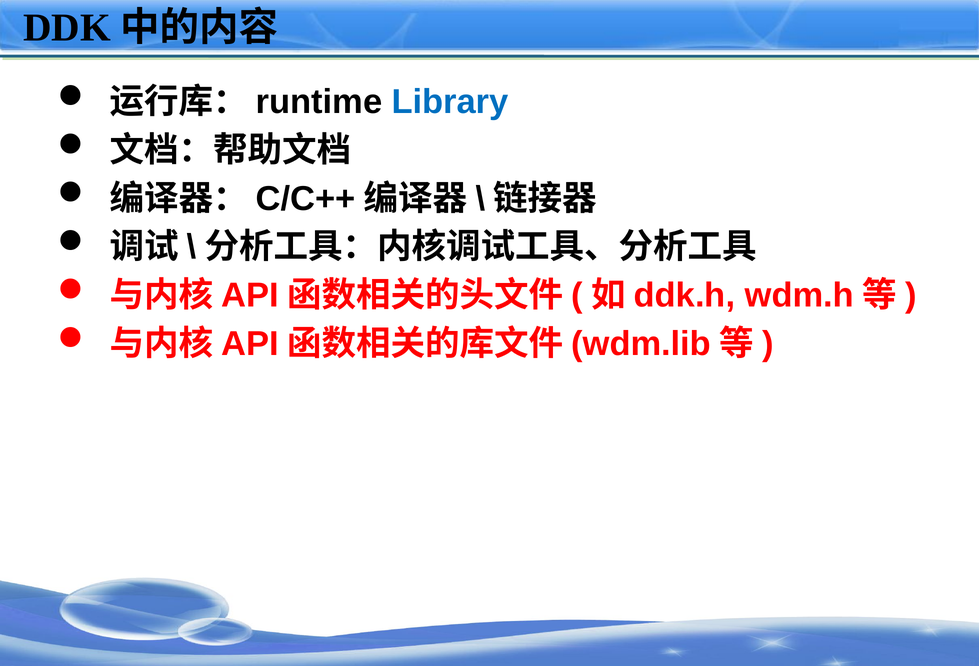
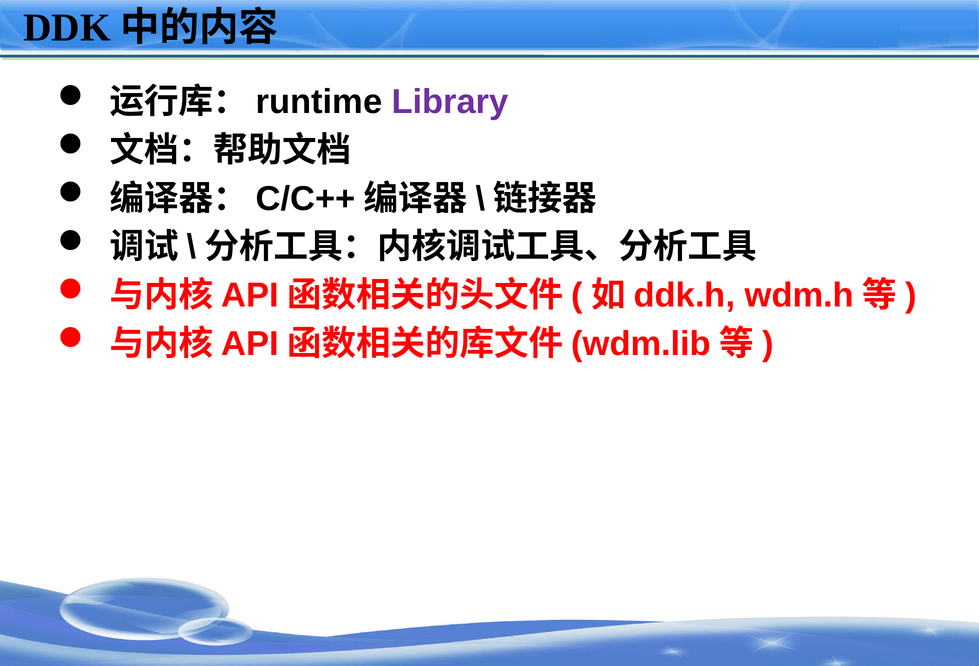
Library colour: blue -> purple (450, 102)
